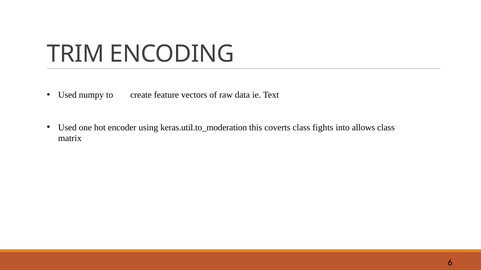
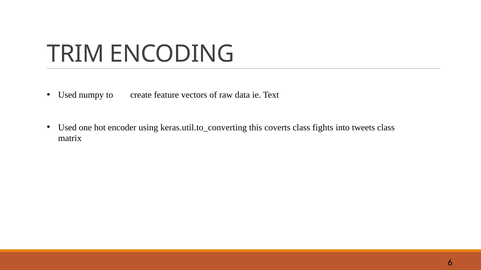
keras.util.to_moderation: keras.util.to_moderation -> keras.util.to_converting (204, 128)
allows: allows -> tweets (363, 128)
